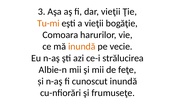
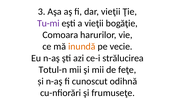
Tu-mi colour: orange -> purple (48, 23)
Albie-n: Albie-n -> Totul-n (53, 70)
cunoscut inundă: inundă -> odihnă (123, 82)
